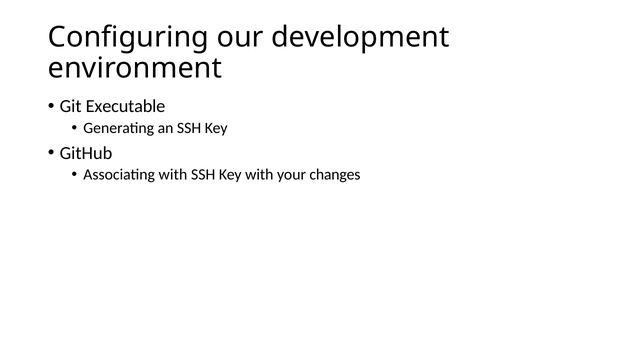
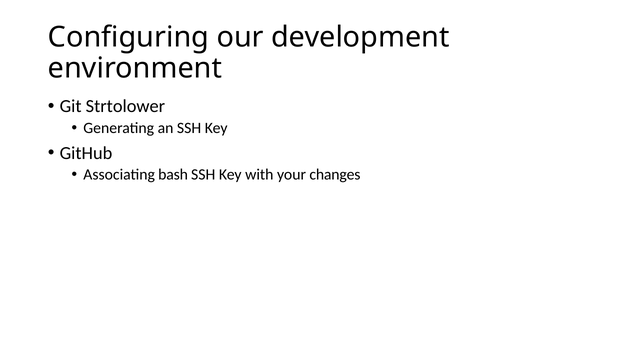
Executable: Executable -> Strtolower (125, 106)
Associating with: with -> bash (173, 175)
